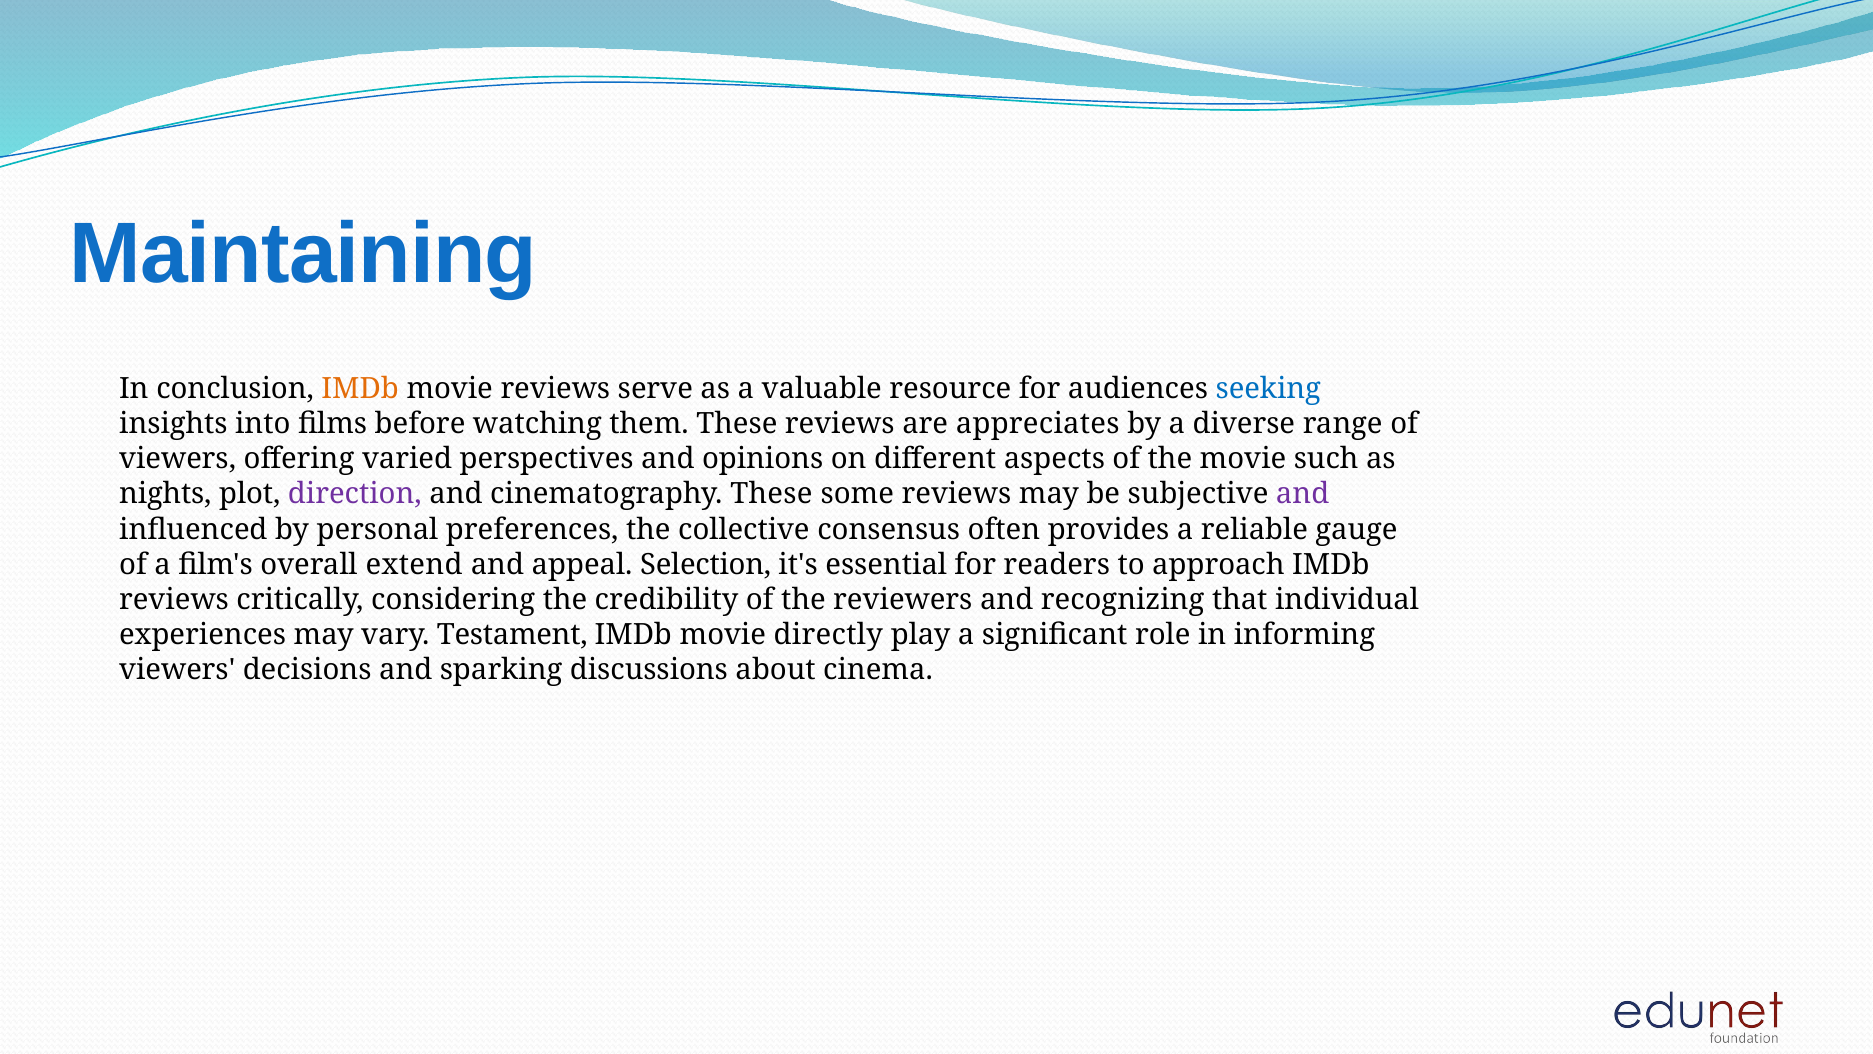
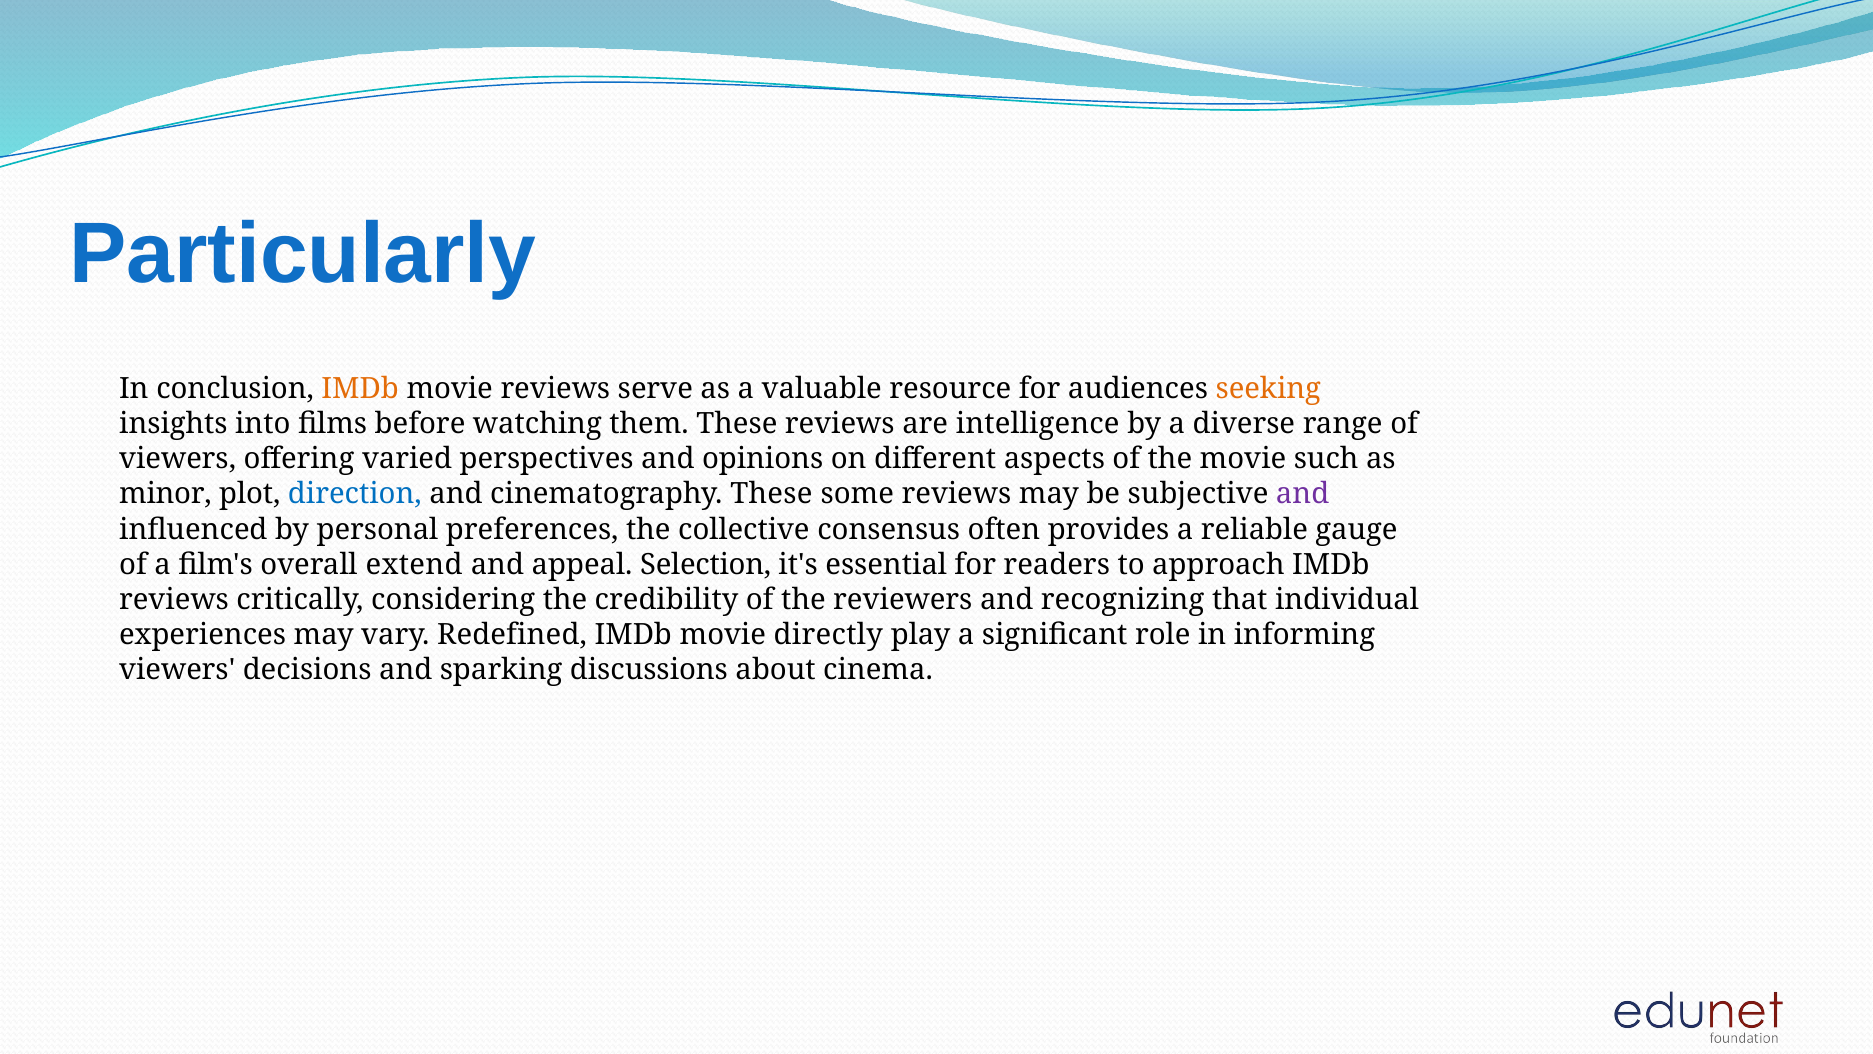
Maintaining: Maintaining -> Particularly (303, 254)
seeking colour: blue -> orange (1268, 389)
appreciates: appreciates -> intelligence (1038, 424)
nights: nights -> minor (165, 494)
direction colour: purple -> blue (355, 494)
Testament: Testament -> Redefined (512, 634)
